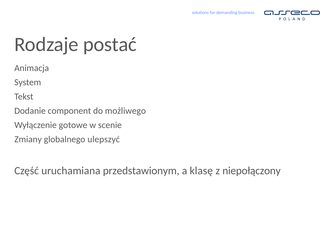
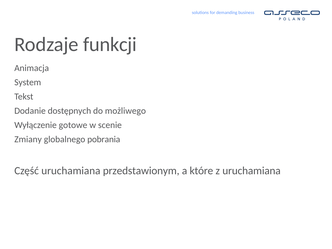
postać: postać -> funkcji (110, 44)
component: component -> dostępnych (69, 111)
ulepszyć: ulepszyć -> pobrania (104, 139)
klasę: klasę -> które (201, 171)
z niepołączony: niepołączony -> uruchamiana (252, 171)
